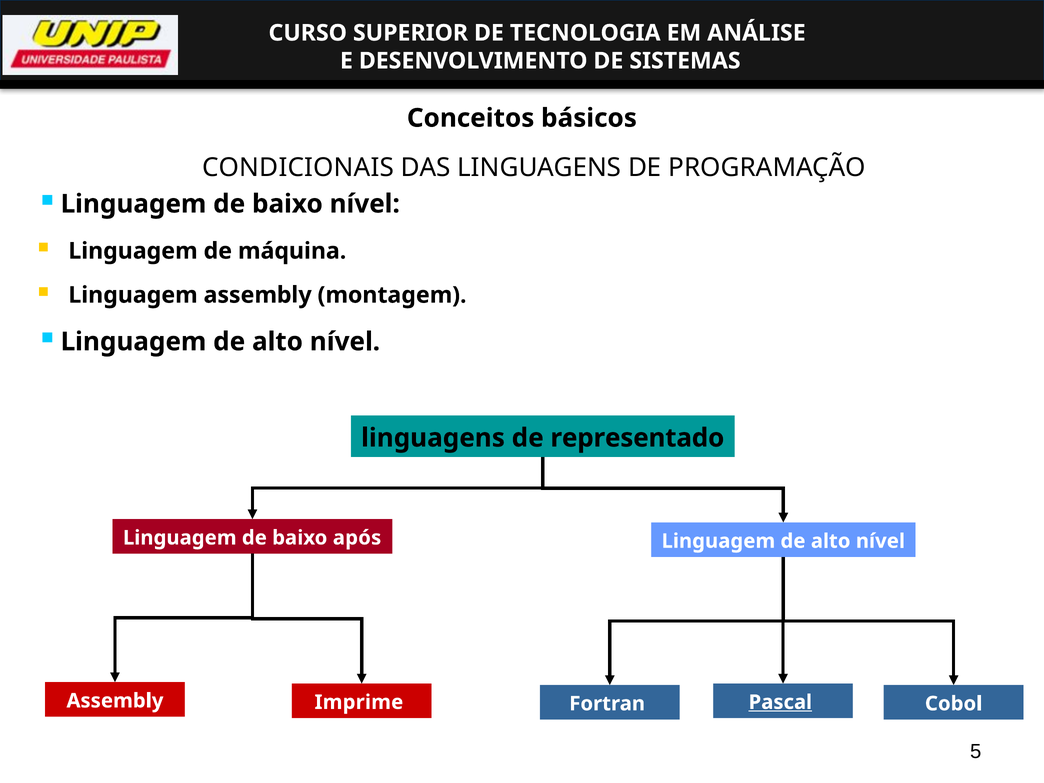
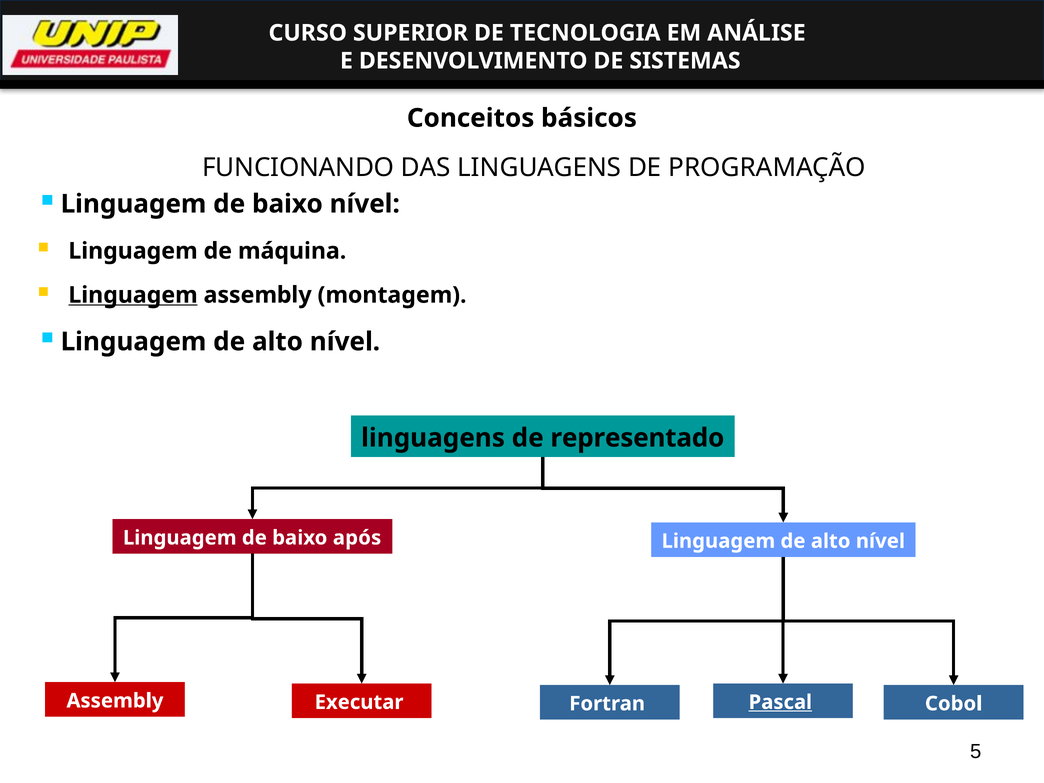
CONDICIONAIS: CONDICIONAIS -> FUNCIONANDO (298, 167)
Linguagem underline: none -> present (133, 295)
Imprime: Imprime -> Executar (359, 702)
